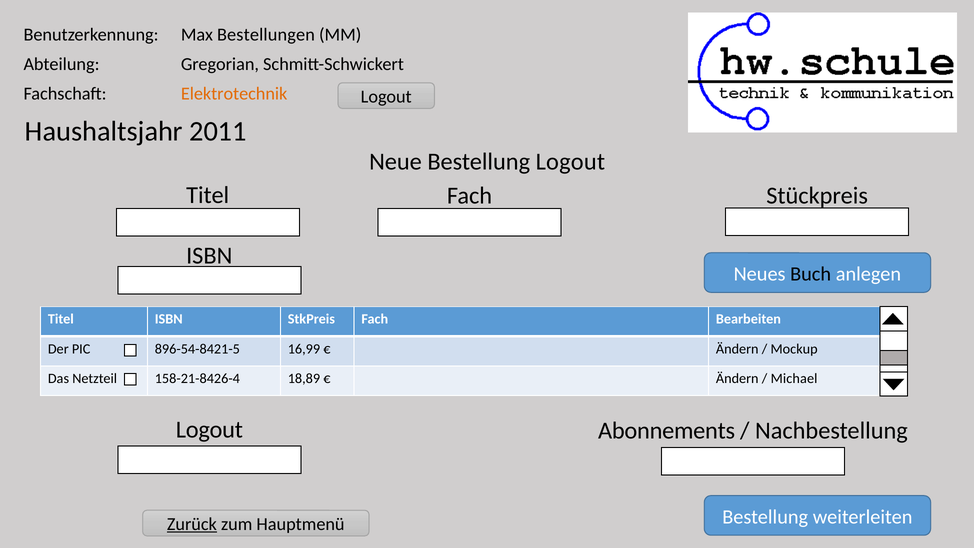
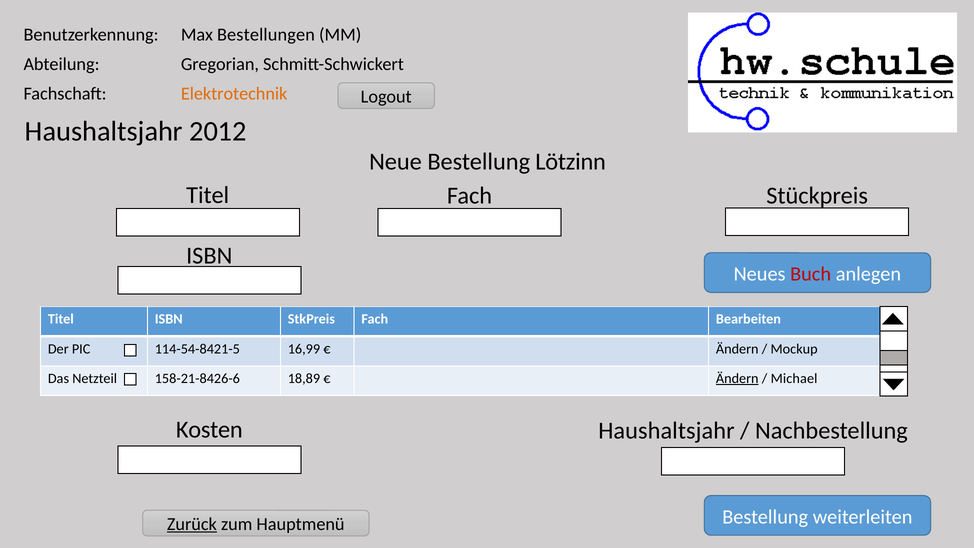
2011: 2011 -> 2012 (218, 131)
Bestellung Logout: Logout -> Lötzinn (571, 161)
Buch colour: black -> red (811, 274)
896-54-8421-5: 896-54-8421-5 -> 114-54-8421-5 (197, 349)
158-21-8426-4: 158-21-8426-4 -> 158-21-8426-6 (197, 378)
Ändern underline: none -> present (737, 378)
Logout: Logout -> Kosten (209, 430)
Abonnements: Abonnements -> Haushaltsjahr (666, 430)
